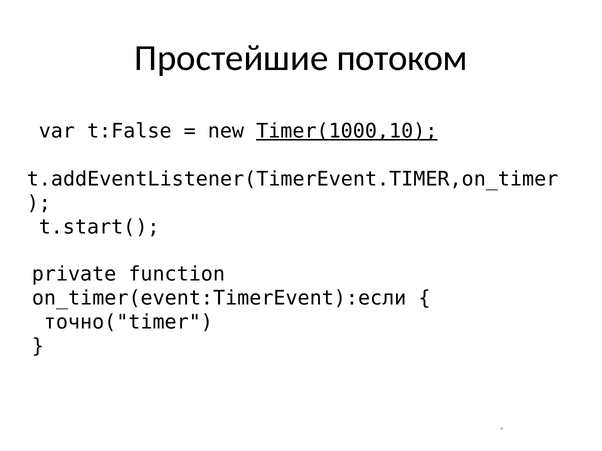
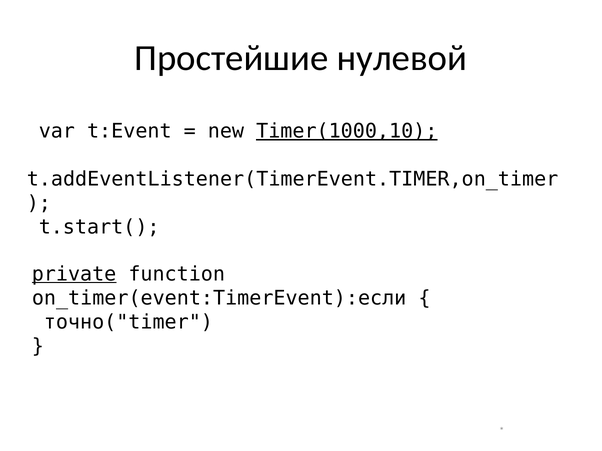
потоком: потоком -> нулевой (402, 58)
t:False: t:False -> t:Event (129, 131)
private underline: none -> present (74, 274)
